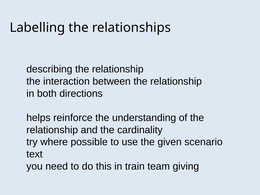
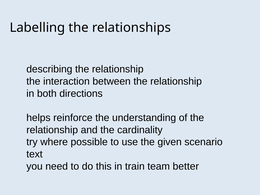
giving: giving -> better (186, 166)
